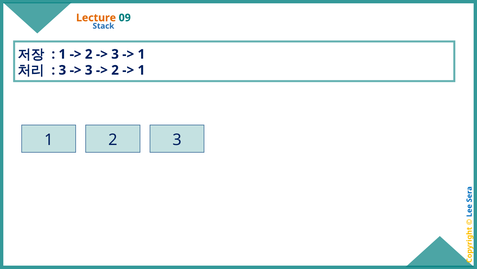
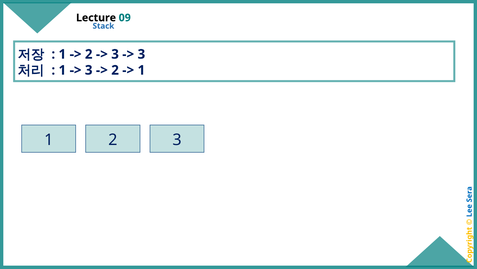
Lecture colour: orange -> black (96, 18)
1: 1 -> 3 (141, 54)
3: 3 -> 1 (62, 70)
